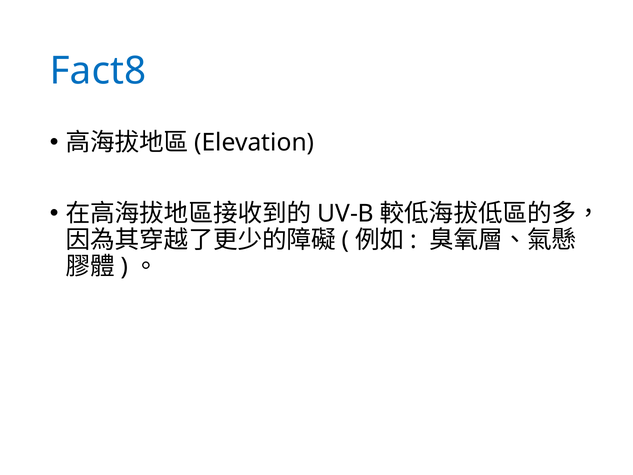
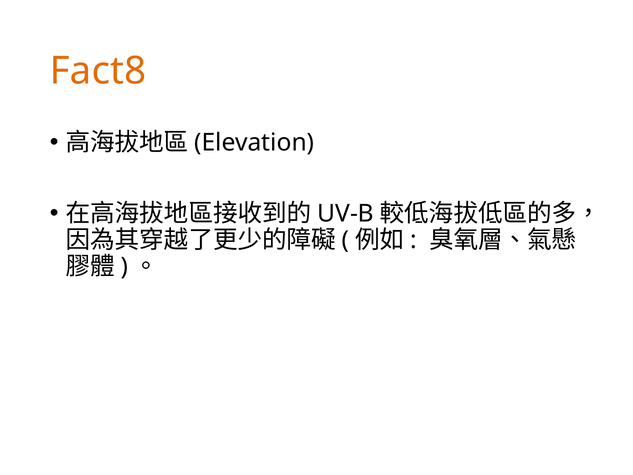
Fact8 colour: blue -> orange (98, 71)
